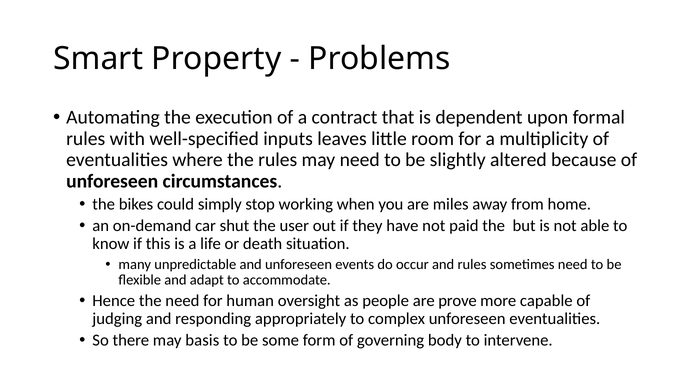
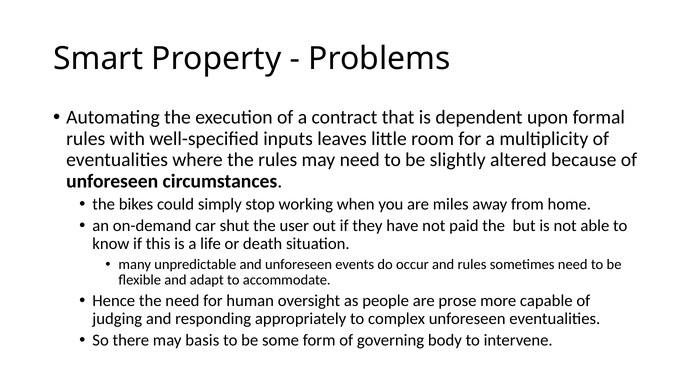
prove: prove -> prose (457, 301)
